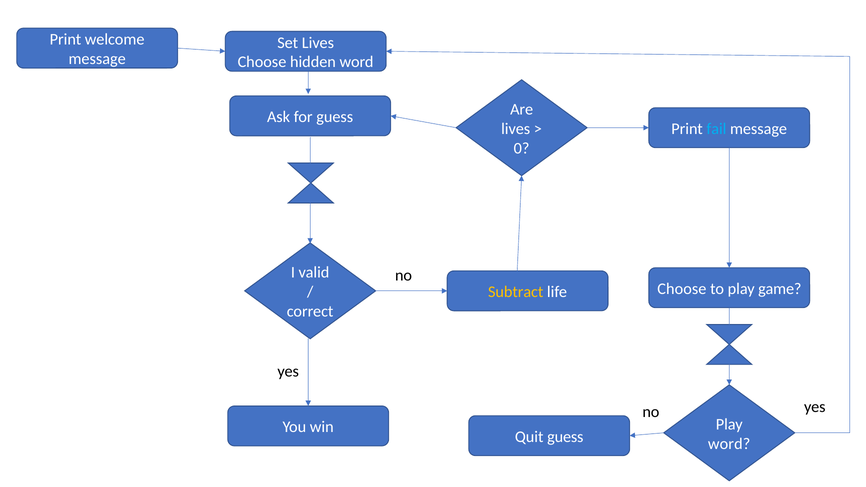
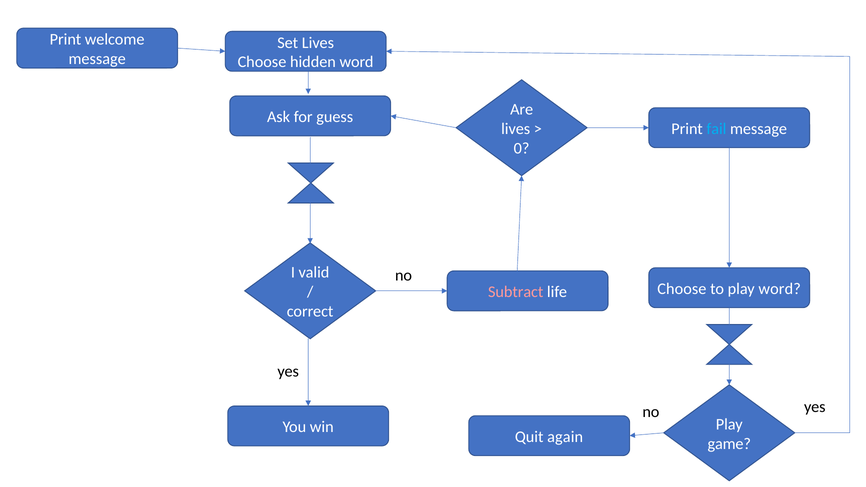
play game: game -> word (780, 289)
Subtract colour: yellow -> pink (516, 292)
Quit guess: guess -> again (565, 437)
word: word -> game (729, 444)
